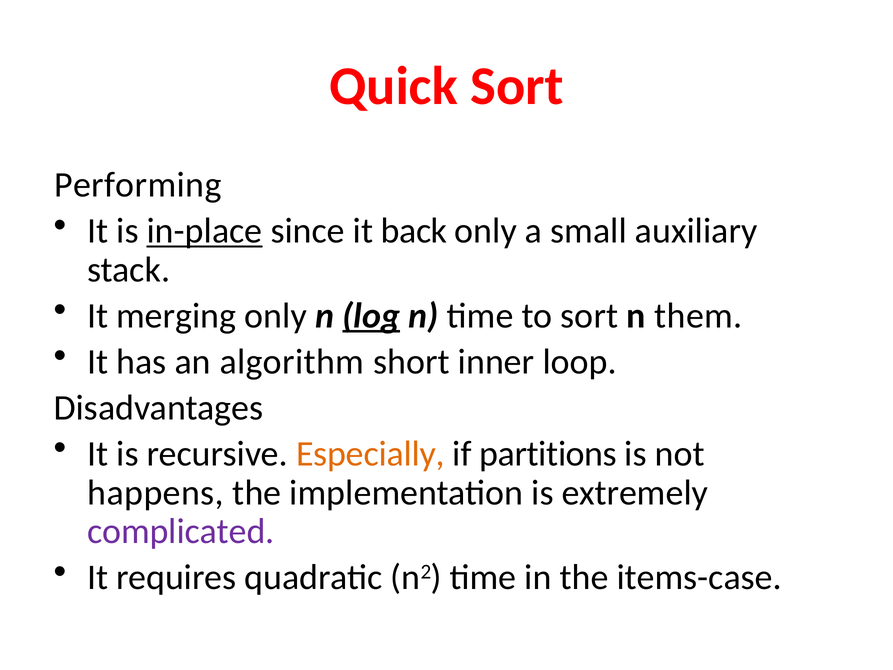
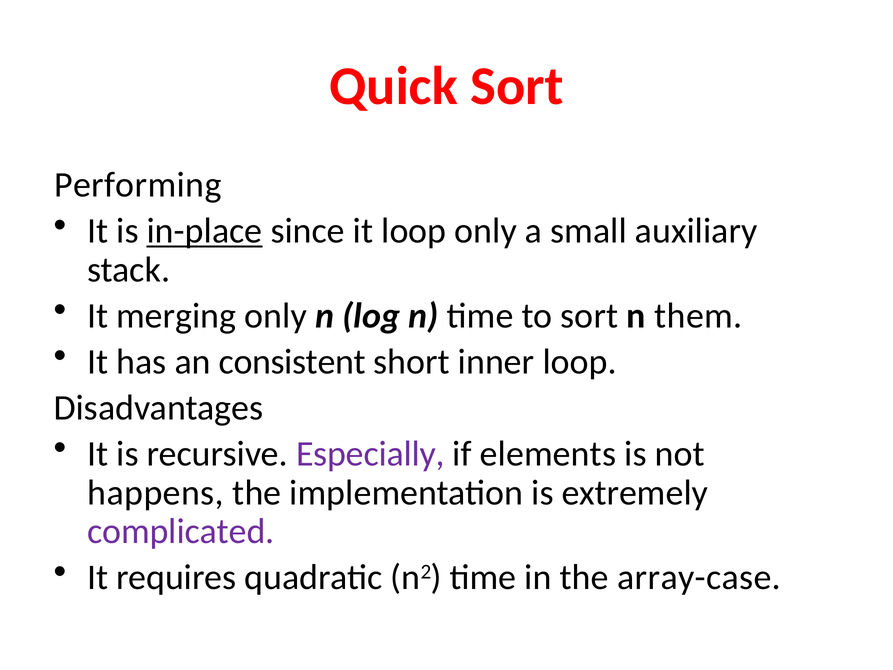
it back: back -> loop (414, 231)
log underline: present -> none (371, 316)
algorithm: algorithm -> consistent (292, 362)
Especially colour: orange -> purple (370, 454)
partitions: partitions -> elements (548, 454)
items-case: items-case -> array-case (699, 577)
